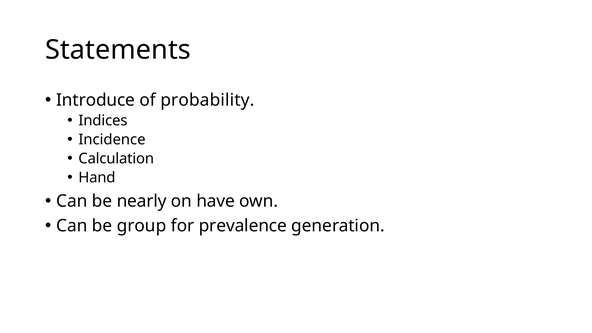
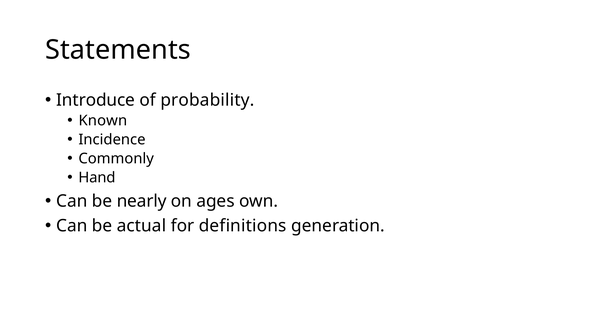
Indices: Indices -> Known (103, 120)
Calculation: Calculation -> Commonly (116, 159)
have: have -> ages (216, 201)
group: group -> actual (141, 226)
prevalence: prevalence -> definitions (243, 226)
